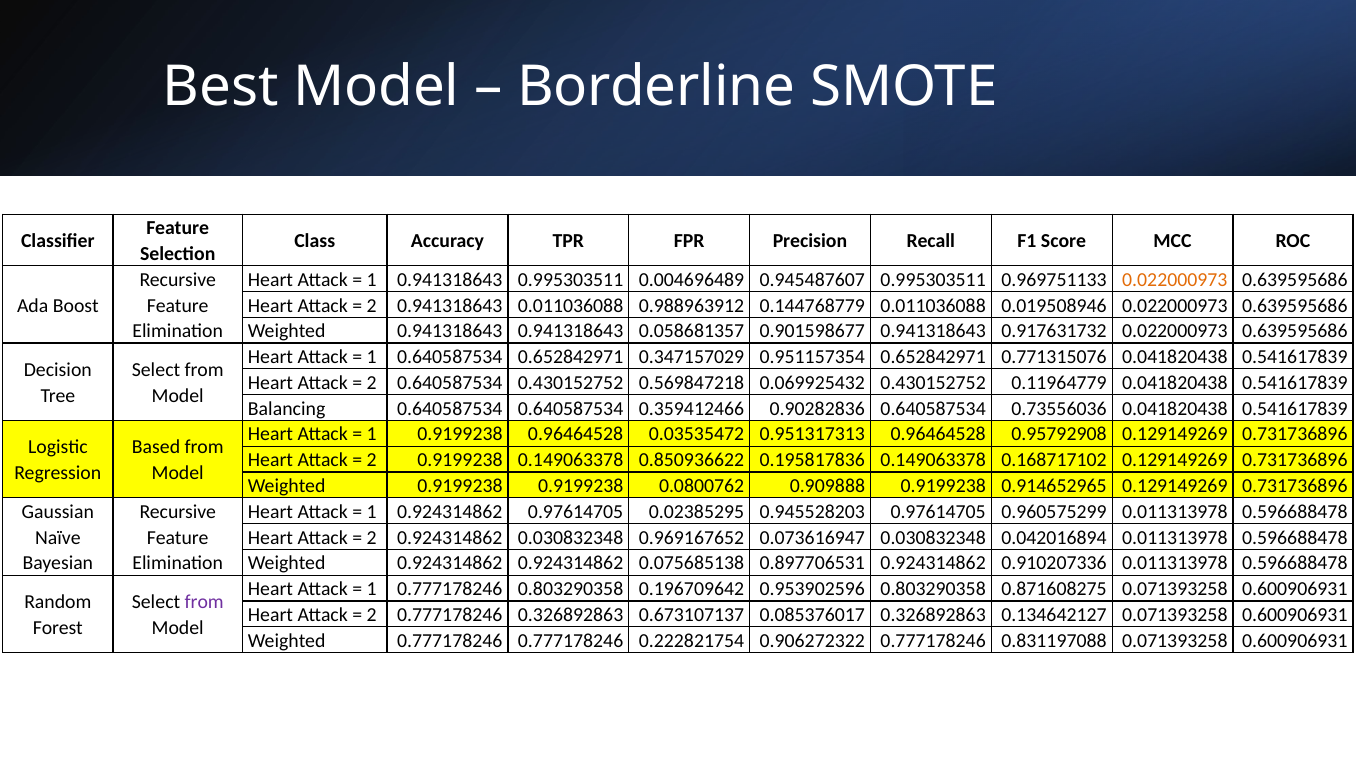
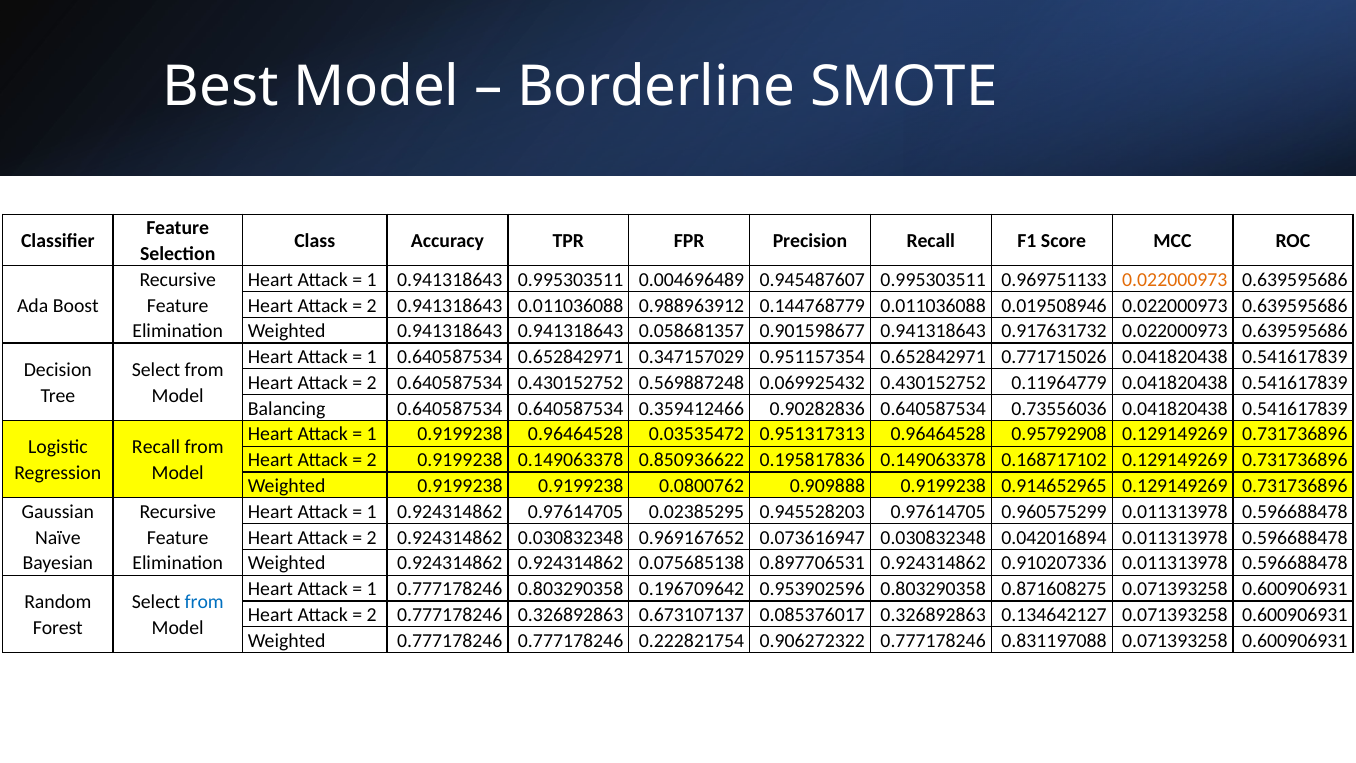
0.771315076: 0.771315076 -> 0.771715026 (1054, 357)
0.569847218: 0.569847218 -> 0.569887248 (691, 383)
Based: Based -> Recall (156, 447)
from colour: purple -> blue (204, 602)
